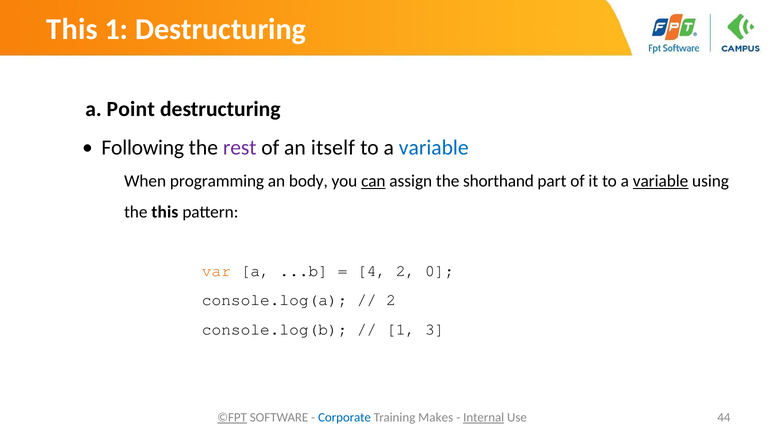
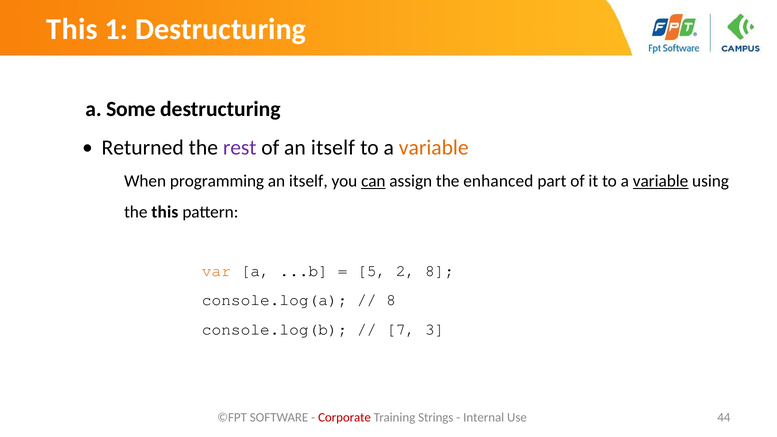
Point: Point -> Some (131, 109)
Following: Following -> Returned (143, 148)
variable colour: blue -> orange (434, 148)
body: body -> itself (308, 181)
shorthand: shorthand -> enhanced (498, 181)
4: 4 -> 5 (372, 271)
2 0: 0 -> 8 (440, 271)
2: 2 -> 8 (391, 300)
1: 1 -> 7 (401, 329)
©FPT underline: present -> none (232, 418)
Corporate colour: blue -> red (345, 418)
Makes: Makes -> Strings (436, 418)
Internal underline: present -> none (484, 418)
